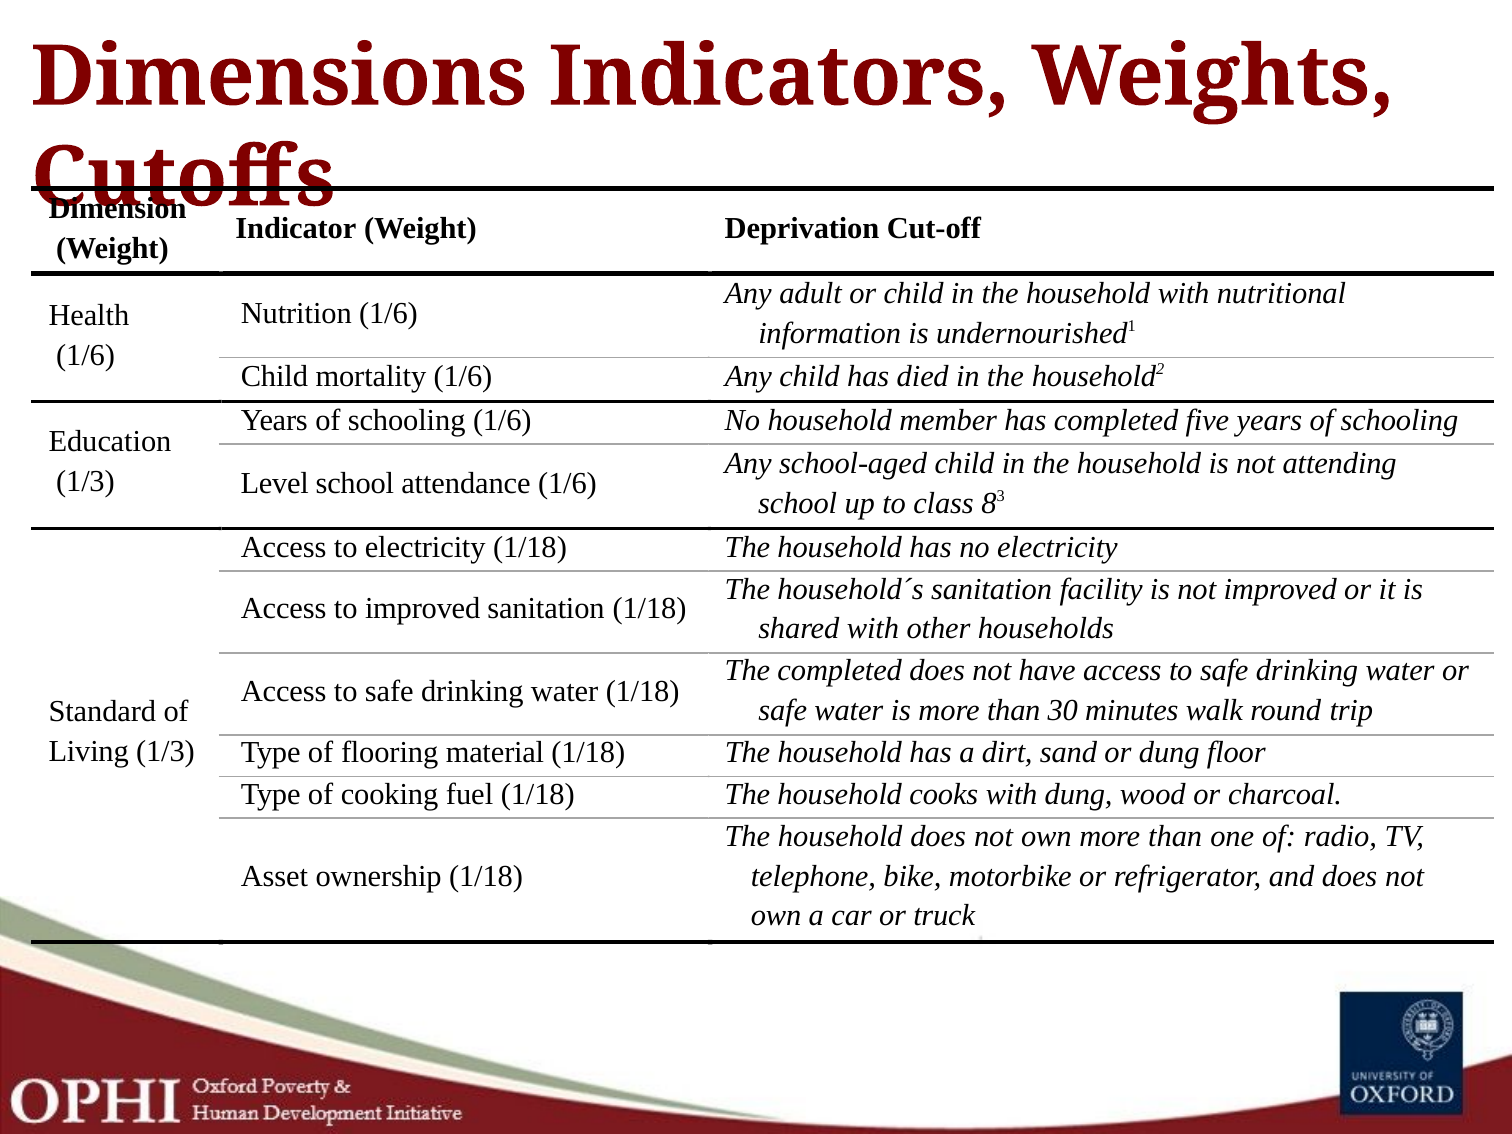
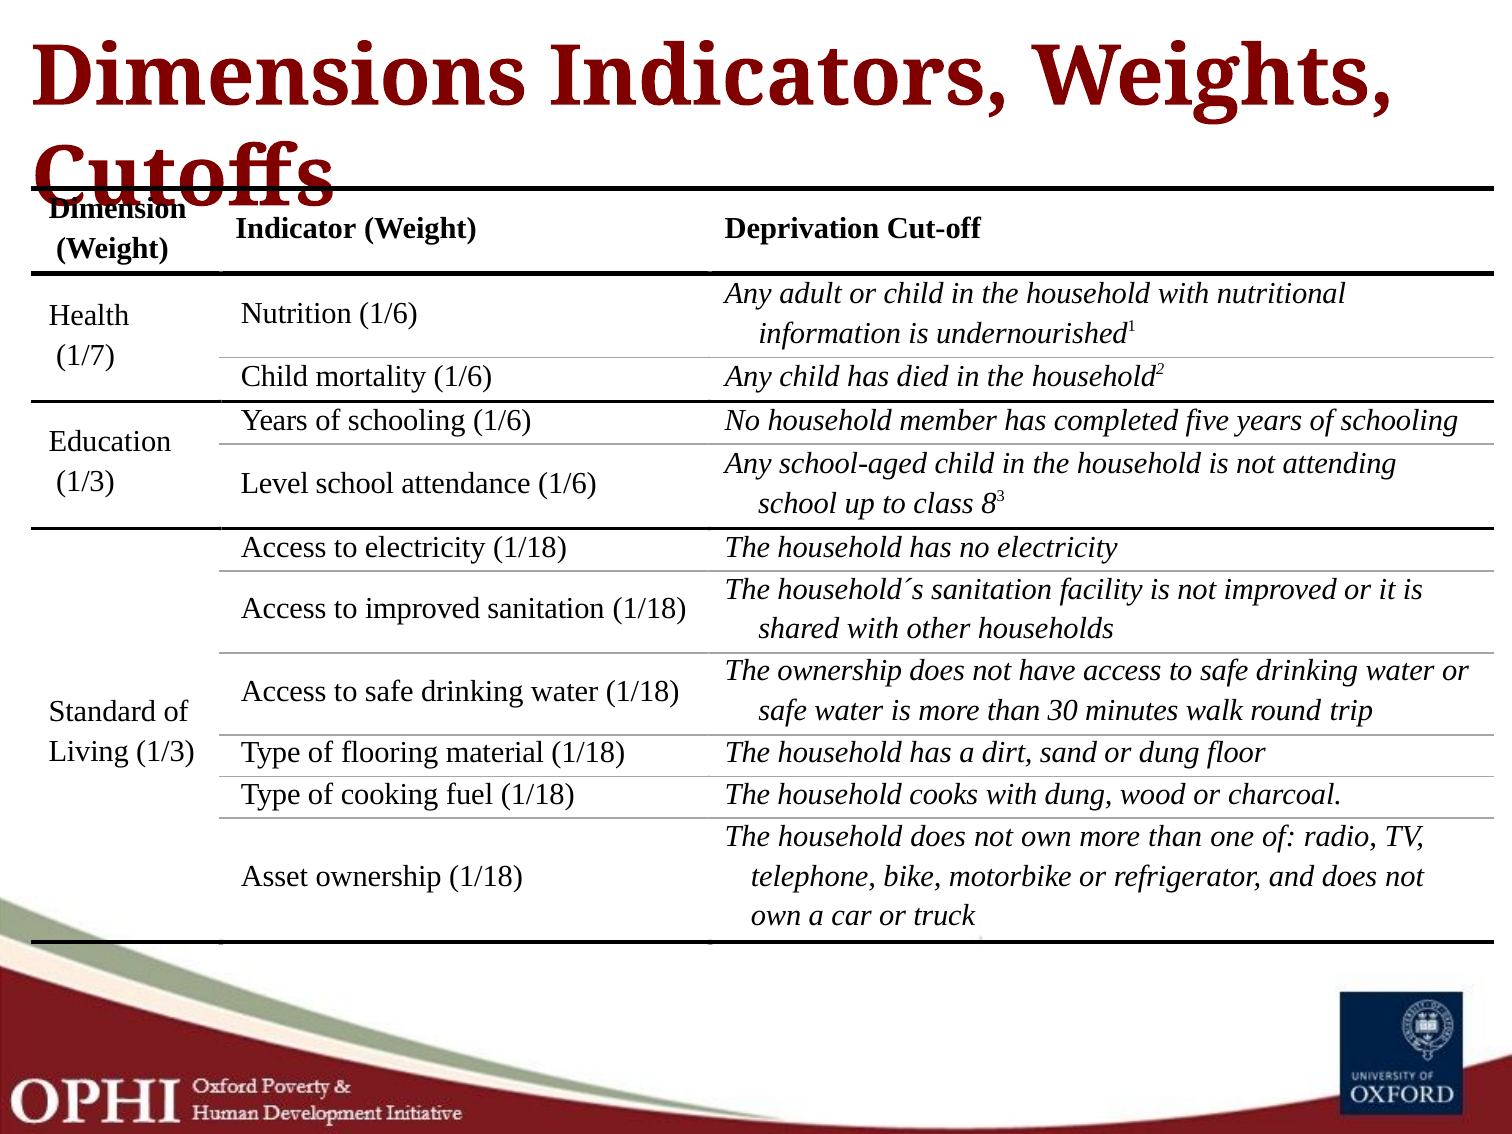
1/6: 1/6 -> 1/7 (86, 355)
The completed: completed -> ownership (840, 671)
